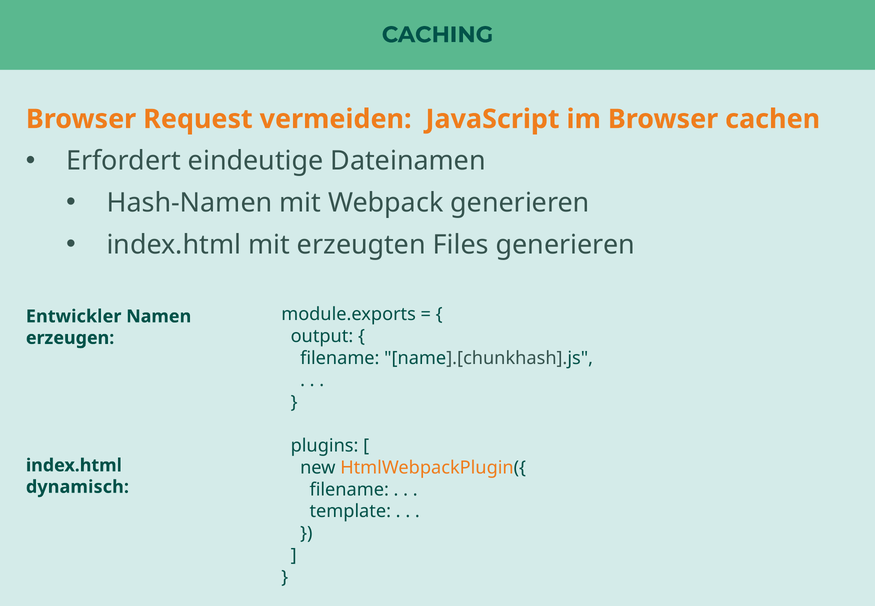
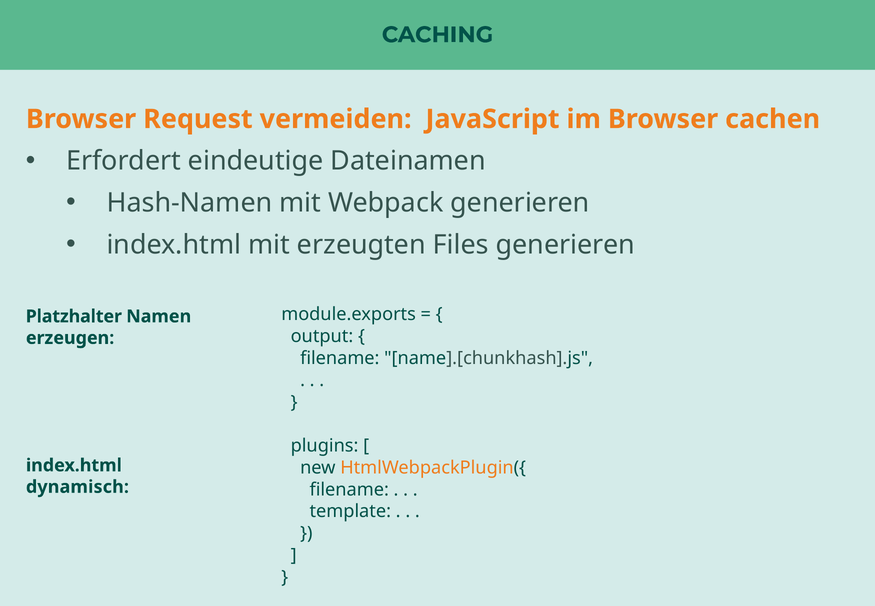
Entwickler: Entwickler -> Platzhalter (74, 316)
